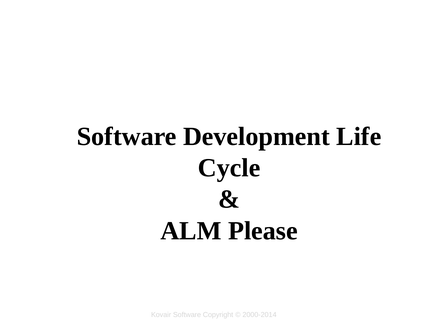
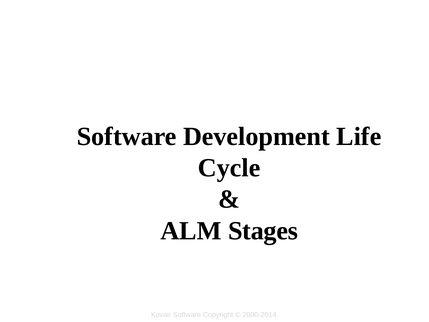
Please: Please -> Stages (263, 231)
